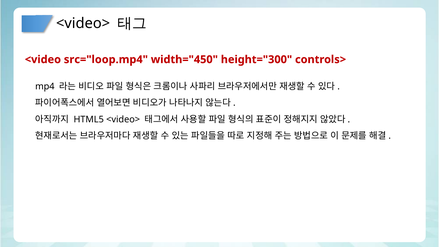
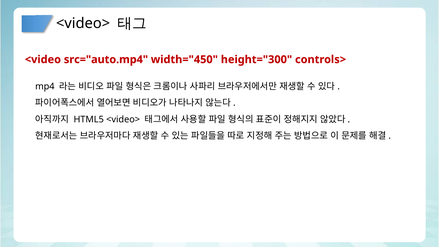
src="loop.mp4: src="loop.mp4 -> src="auto.mp4 (106, 60)
